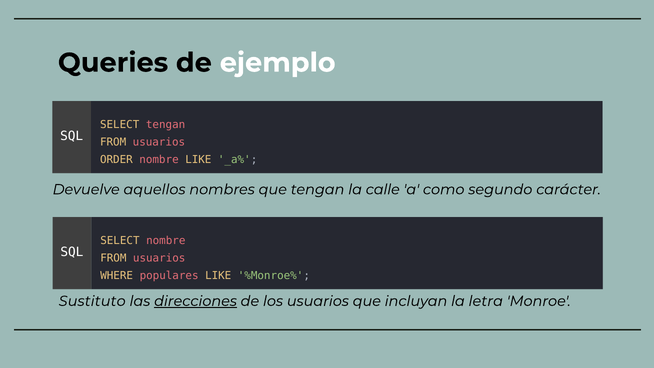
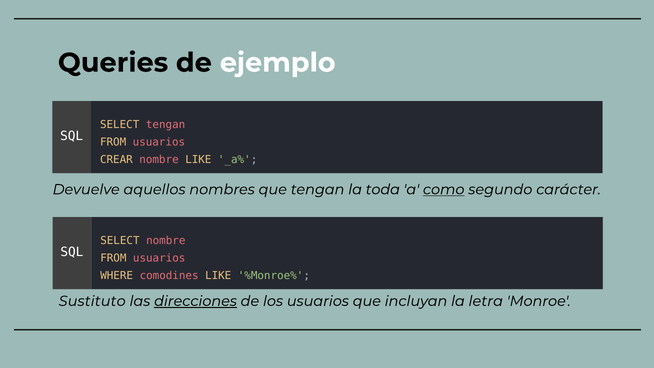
ORDER: ORDER -> CREAR (116, 160)
calle: calle -> toda (383, 189)
como underline: none -> present (444, 189)
populares: populares -> comodines (169, 276)
